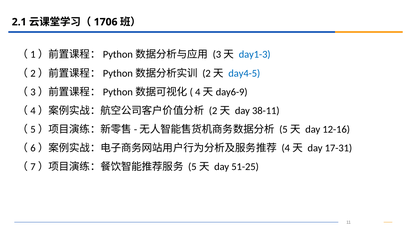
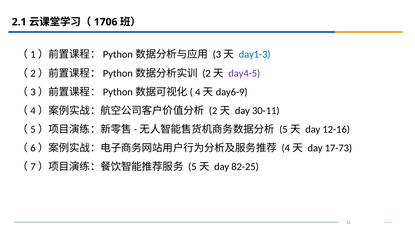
day4-5 colour: blue -> purple (244, 73)
38-11: 38-11 -> 30-11 (266, 110)
17-31: 17-31 -> 17-73 (338, 148)
51-25: 51-25 -> 82-25 (245, 166)
